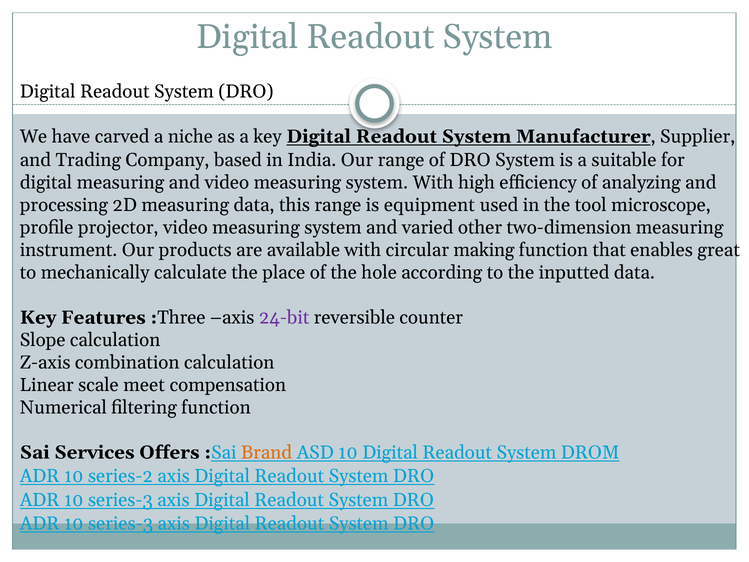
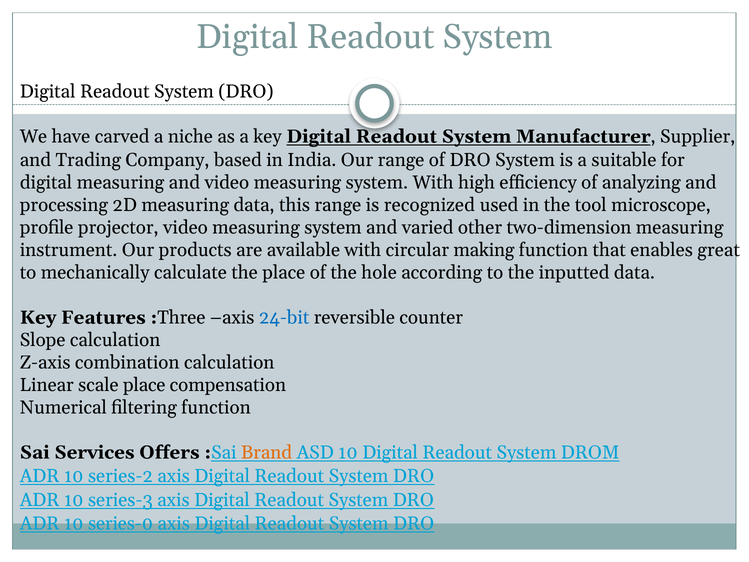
equipment: equipment -> recognized (429, 205)
24-bit colour: purple -> blue (284, 317)
scale meet: meet -> place (144, 385)
series-3: series-3 -> series-0 (121, 523)
